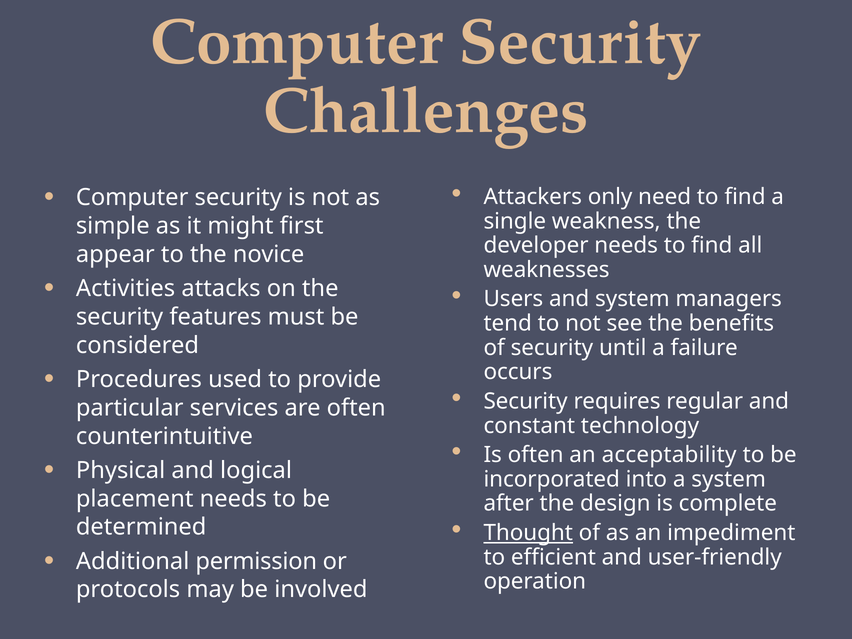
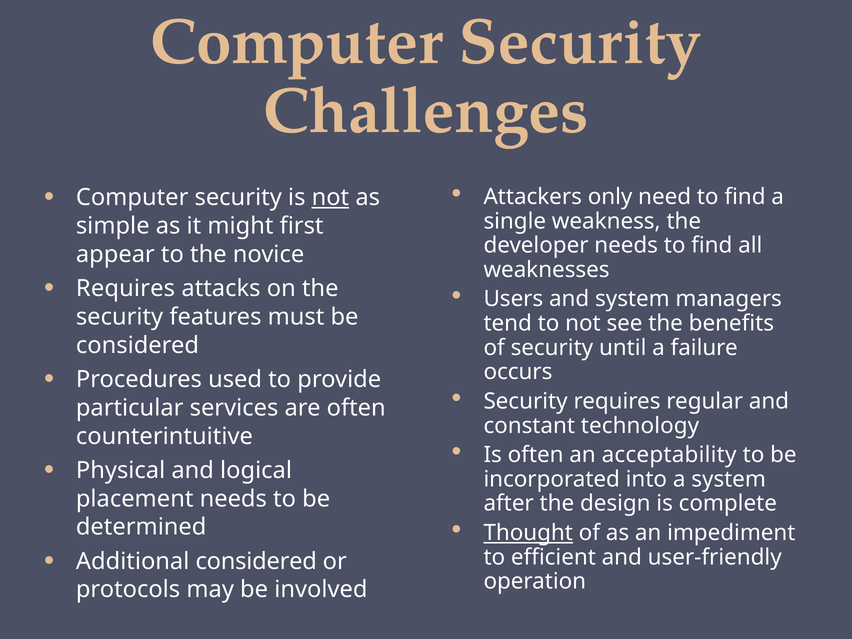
not underline: none -> present (330, 198)
Activities: Activities -> Requires (126, 289)
Additional permission: permission -> considered (256, 561)
